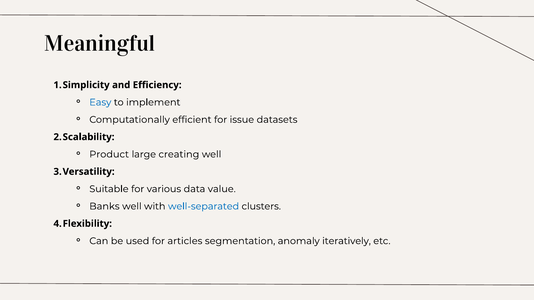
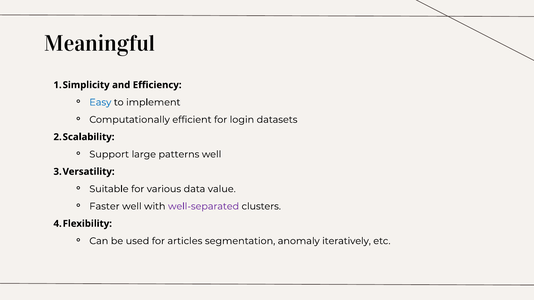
issue: issue -> login (242, 120)
Product: Product -> Support (109, 154)
creating: creating -> patterns (179, 154)
Banks: Banks -> Faster (104, 207)
well-separated colour: blue -> purple (204, 207)
